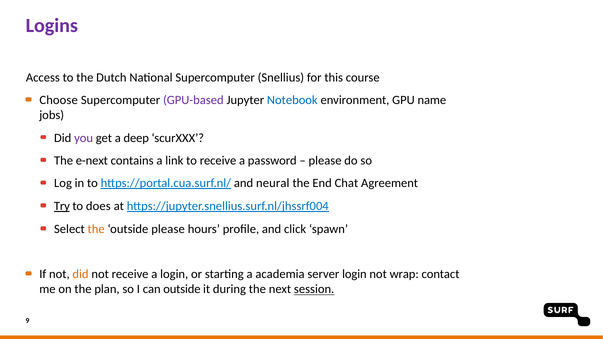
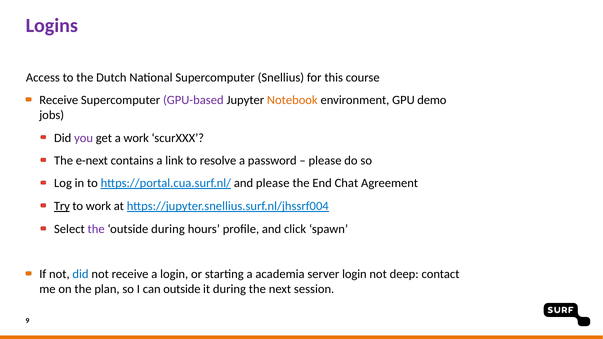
Choose: Choose -> Receive (59, 100)
Notebook colour: blue -> orange (292, 100)
name: name -> demo (432, 100)
a deep: deep -> work (136, 138)
to receive: receive -> resolve (218, 161)
and neural: neural -> please (273, 183)
to does: does -> work (98, 206)
the colour: orange -> purple (96, 229)
outside please: please -> during (168, 229)
did colour: orange -> blue (81, 274)
wrap: wrap -> deep (404, 274)
session underline: present -> none (314, 289)
